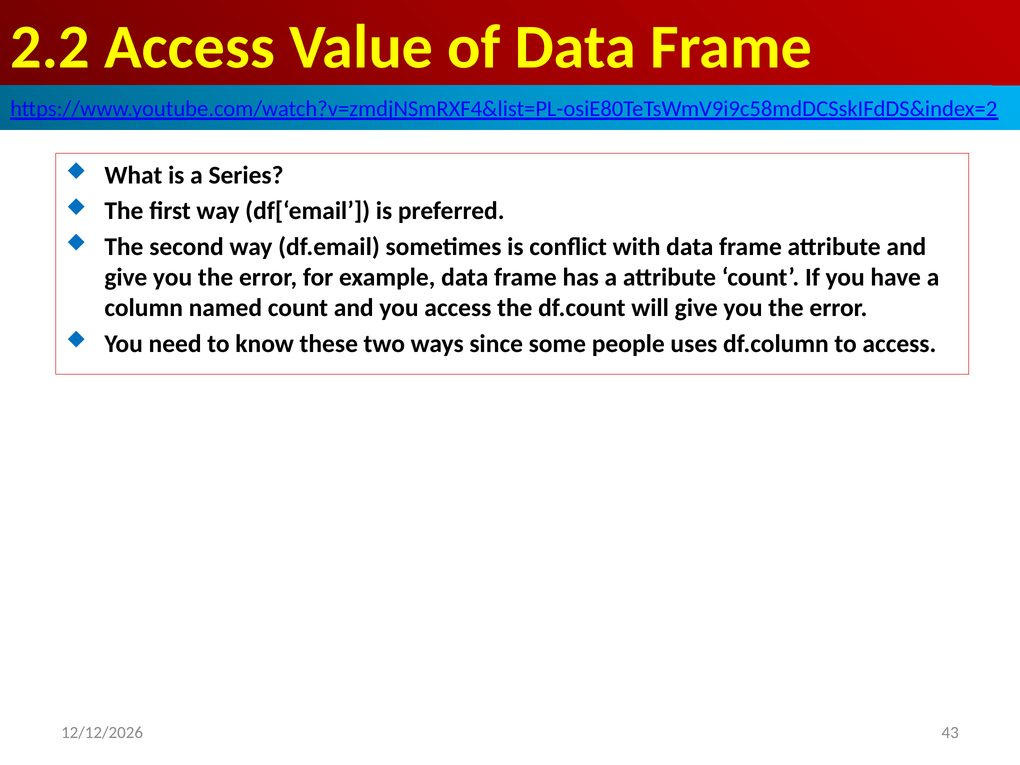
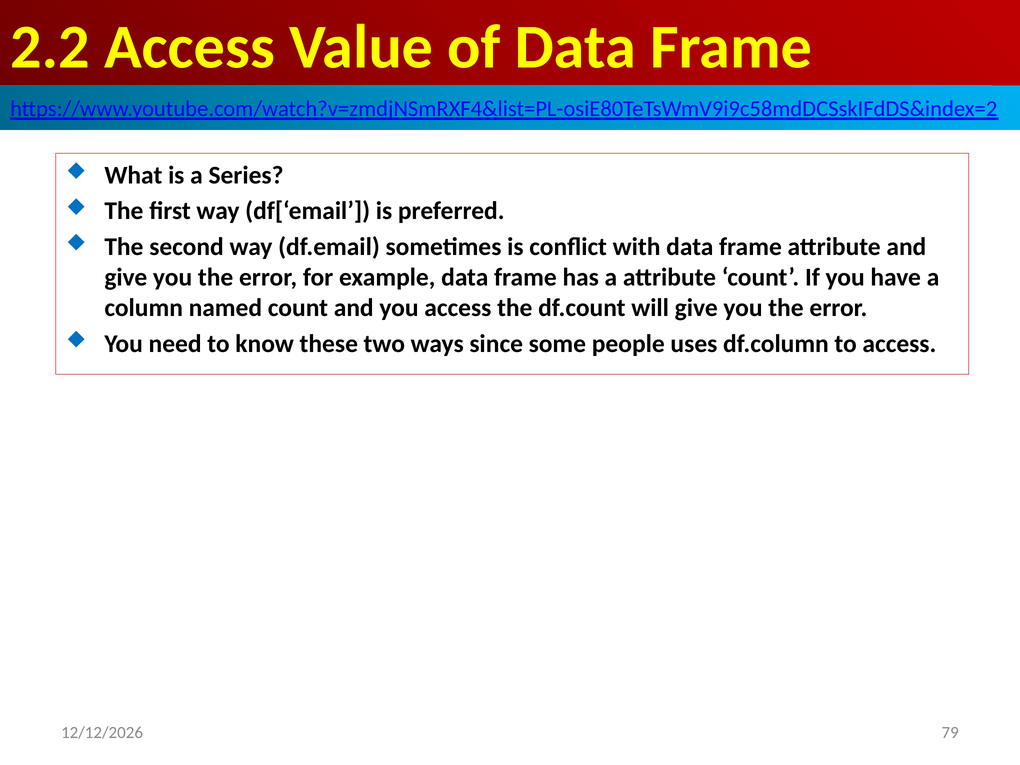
43: 43 -> 79 (950, 733)
